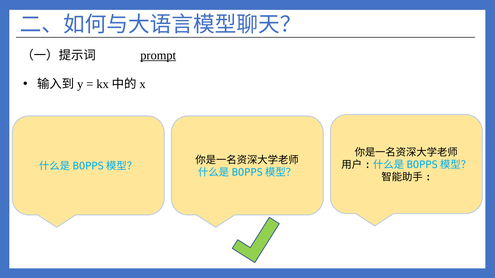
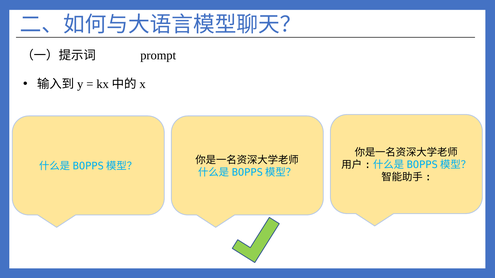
prompt underline: present -> none (158, 55)
